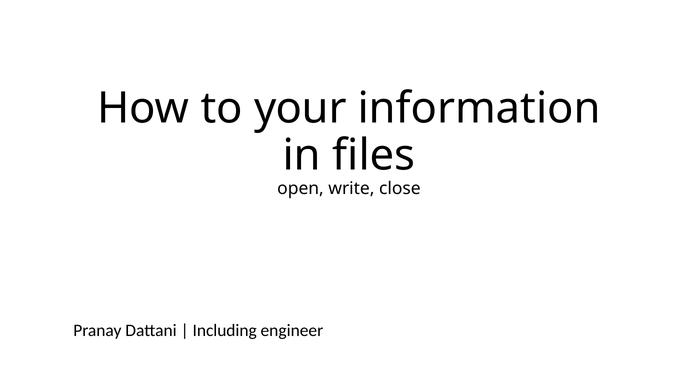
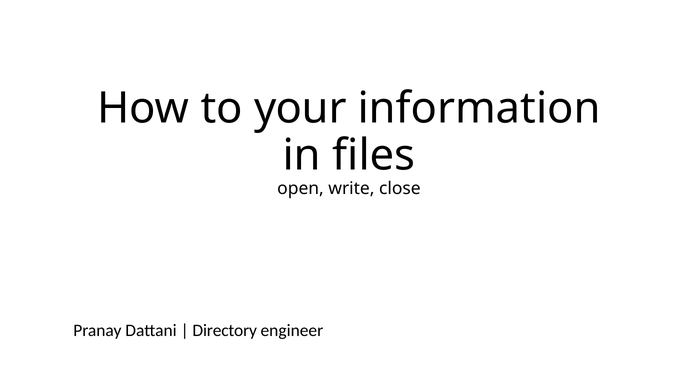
Including: Including -> Directory (225, 331)
